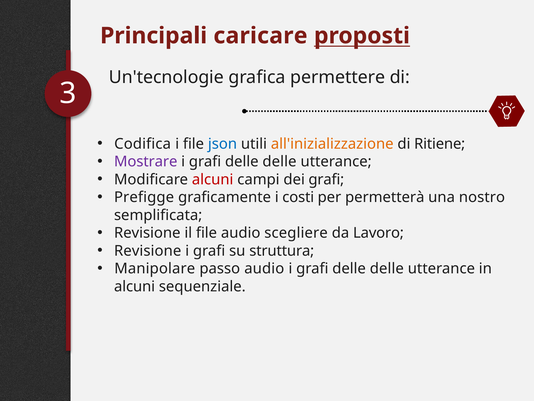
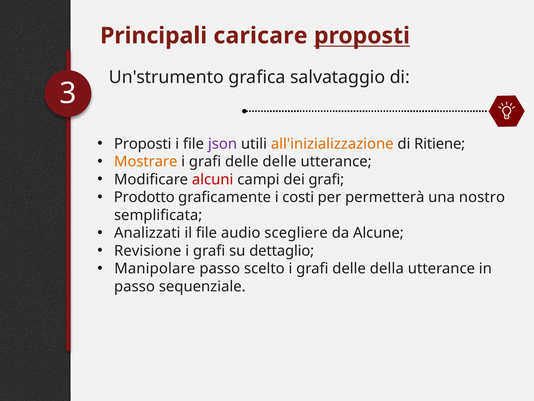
Un'tecnologie: Un'tecnologie -> Un'strumento (166, 77)
permettere: permettere -> salvataggio (338, 77)
Codifica: Codifica -> Proposti (143, 144)
json colour: blue -> purple (222, 144)
Mostrare colour: purple -> orange (146, 161)
Prefigge: Prefigge -> Prodotto (144, 197)
Revisione: Revisione -> Analizzati (147, 233)
Lavoro: Lavoro -> Alcune (378, 233)
struttura: struttura -> dettaglio (282, 251)
passo audio: audio -> scelto (264, 268)
delle: delle -> della (387, 268)
alcuni: alcuni -> passo (134, 286)
